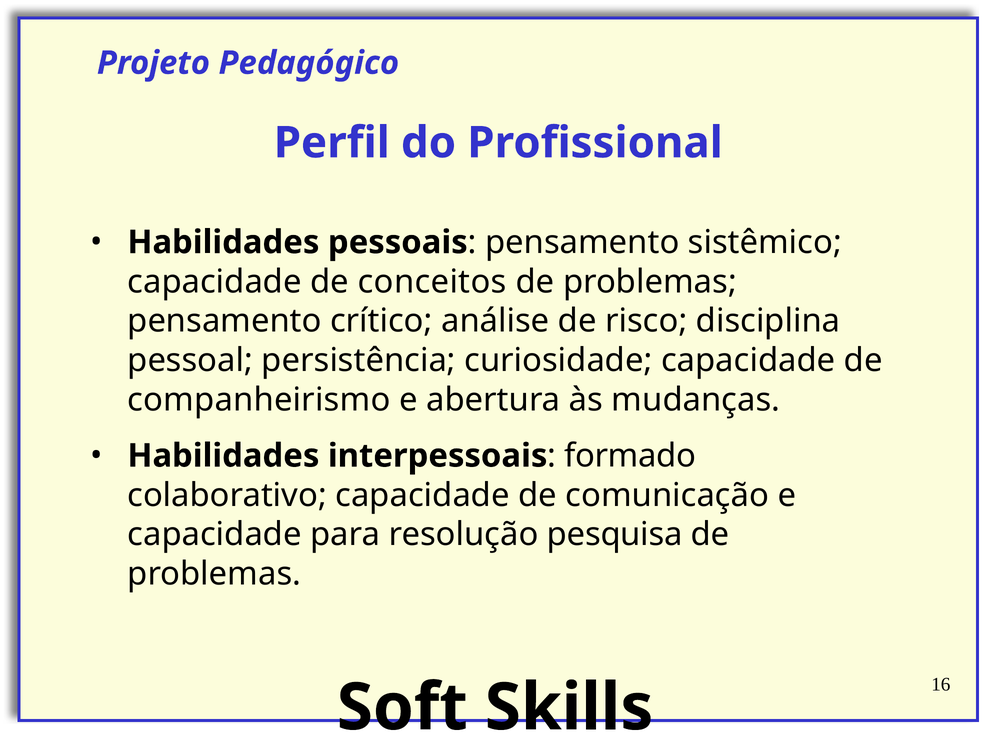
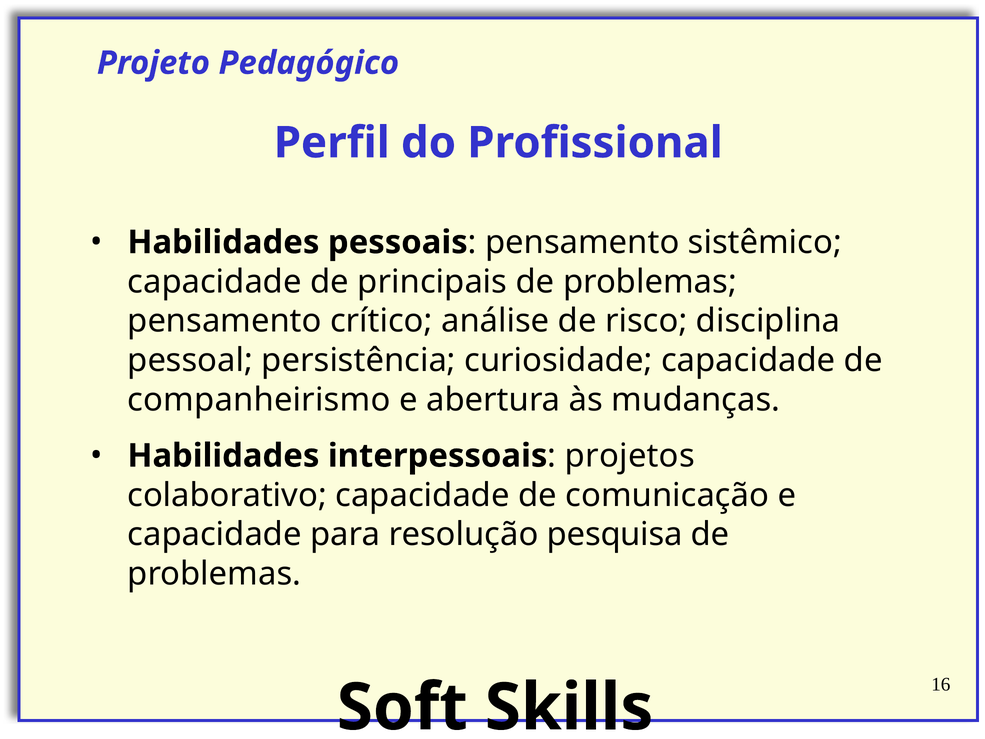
conceitos: conceitos -> principais (432, 282)
formado: formado -> projetos (630, 456)
